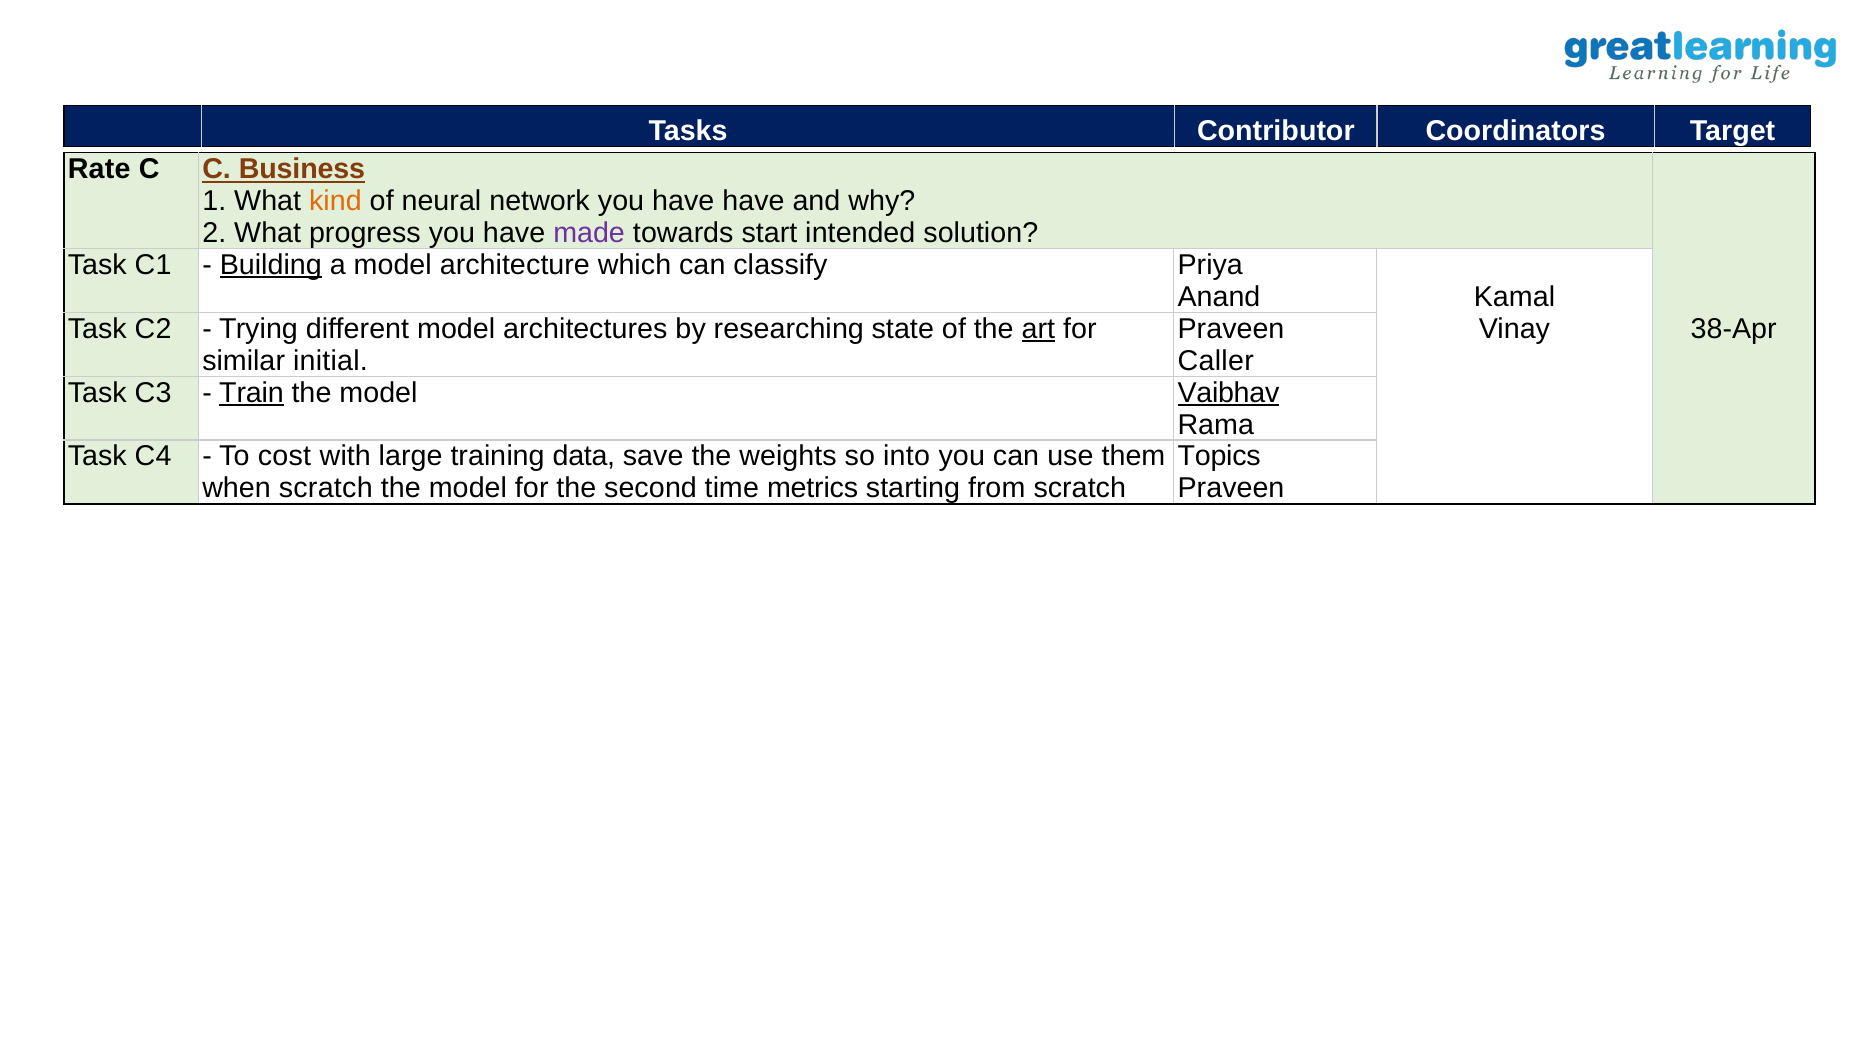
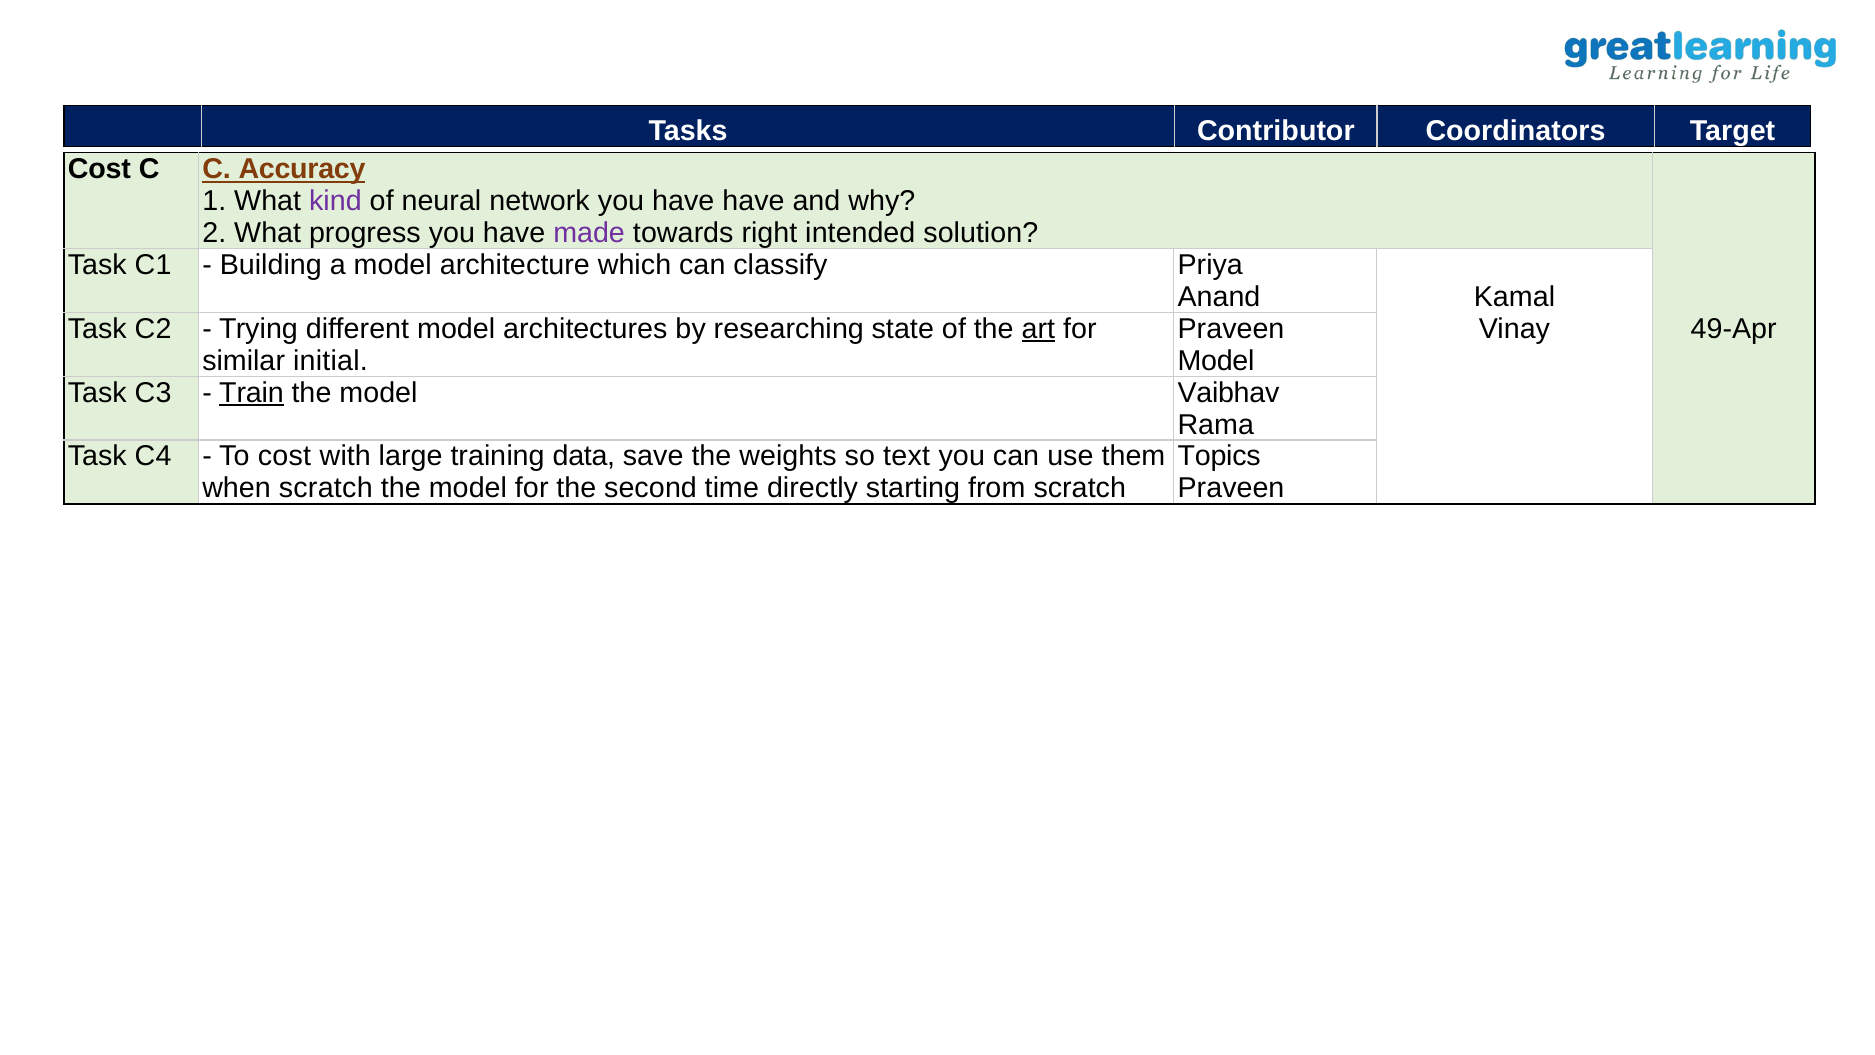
Rate: Rate -> Cost (99, 169)
Business: Business -> Accuracy (302, 169)
kind colour: orange -> purple (335, 201)
start: start -> right (769, 233)
Building underline: present -> none (271, 265)
38-Apr: 38-Apr -> 49-Apr (1734, 329)
Caller: Caller -> Model (1216, 361)
Vaibhav underline: present -> none (1228, 393)
into: into -> text (907, 456)
metrics: metrics -> directly (812, 488)
